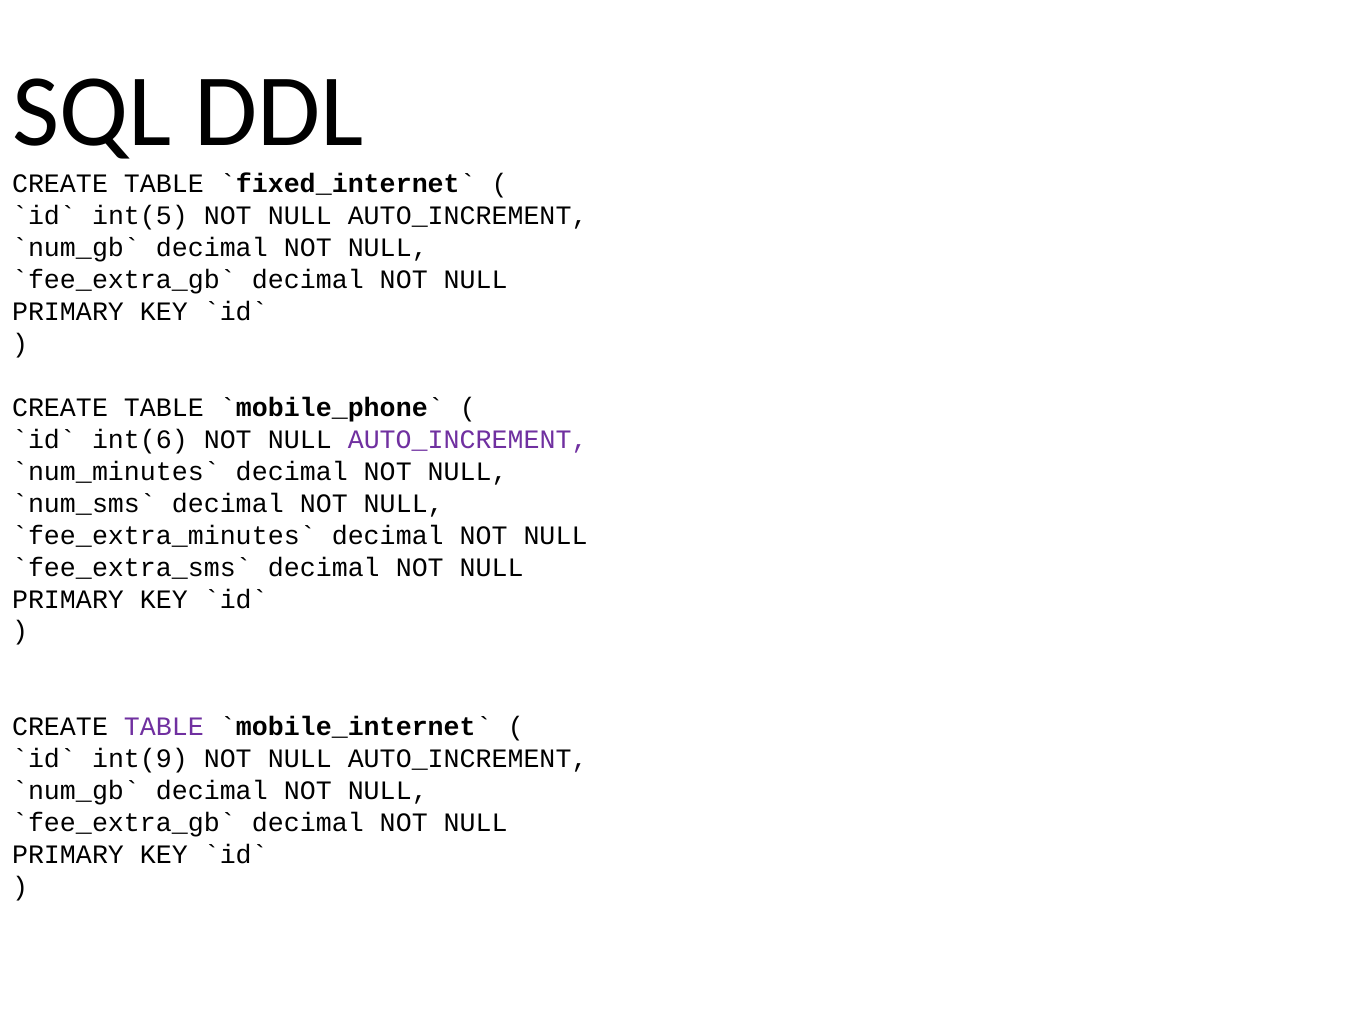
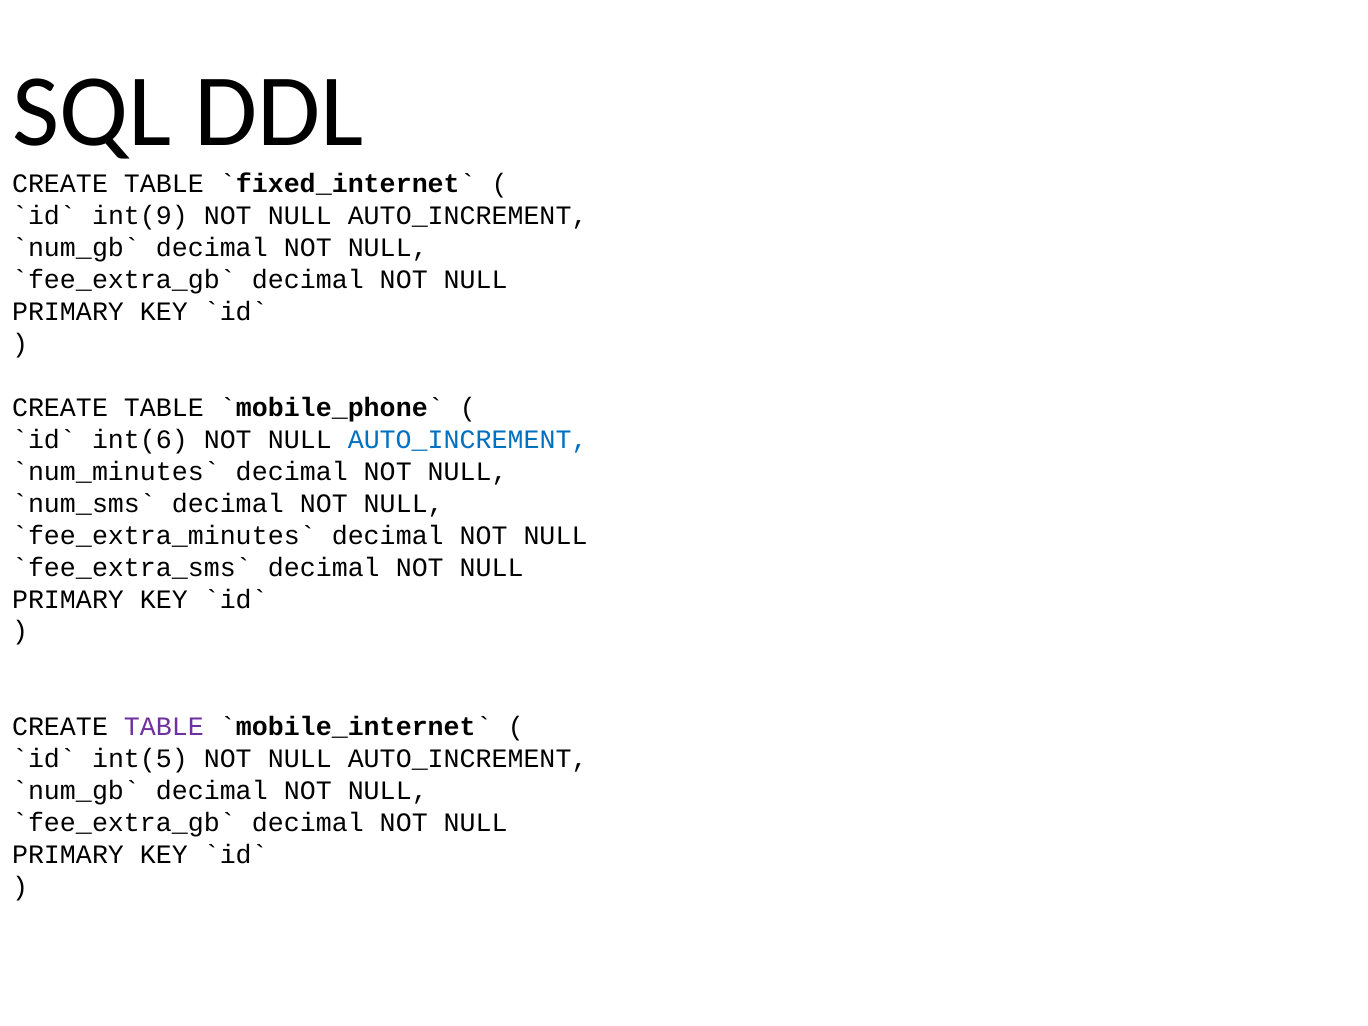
int(5: int(5 -> int(9 (140, 216)
AUTO_INCREMENT colour: purple -> blue (468, 440)
int(9: int(9 -> int(5 (140, 759)
